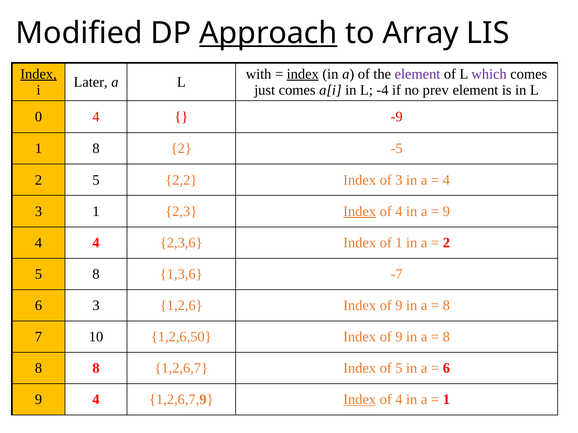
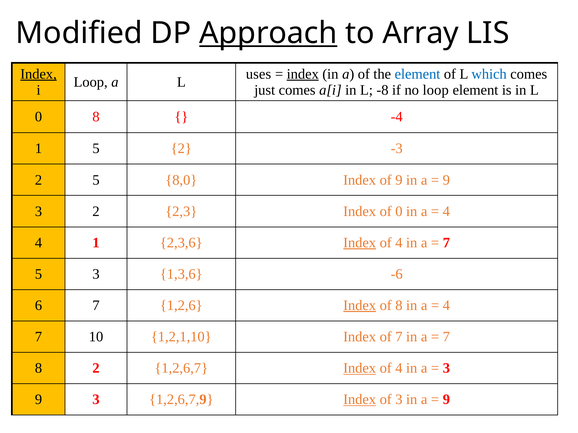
with: with -> uses (258, 74)
element colour: purple -> blue (417, 74)
which colour: purple -> blue (489, 74)
Later: Later -> Loop (91, 82)
-4: -4 -> -8 (382, 90)
no prev: prev -> loop (436, 90)
0 4: 4 -> 8 (96, 117)
-9: -9 -> -4 (397, 117)
1 8: 8 -> 5 (96, 149)
-5: -5 -> -3 (397, 149)
2,2: 2,2 -> 8,0 (181, 180)
of 3: 3 -> 9 (399, 180)
4: 4 -> 9 (446, 180)
3 1: 1 -> 2 (96, 212)
Index underline: present -> none (360, 212)
4: 4 -> 0 (399, 212)
9: 9 -> 4 (446, 212)
4 4: 4 -> 1 (96, 243)
Index underline: none -> present (360, 243)
1: 1 -> 4 (399, 243)
2: 2 -> 7 (446, 243)
5 8: 8 -> 3 (96, 274)
-7: -7 -> -6 (397, 274)
6 3: 3 -> 7 (96, 306)
Index underline: none -> present (360, 306)
9: 9 -> 8 (399, 306)
8: 8 -> 4 (446, 306)
1,2,6,50: 1,2,6,50 -> 1,2,1,10 (181, 337)
9: 9 -> 7 (399, 337)
8: 8 -> 7 (446, 337)
8: 8 -> 2 (96, 369)
Index underline: none -> present (360, 369)
5: 5 -> 4 (399, 369)
6: 6 -> 3 (446, 369)
4: 4 -> 3 (96, 400)
4: 4 -> 3 (399, 400)
1: 1 -> 9 (446, 400)
